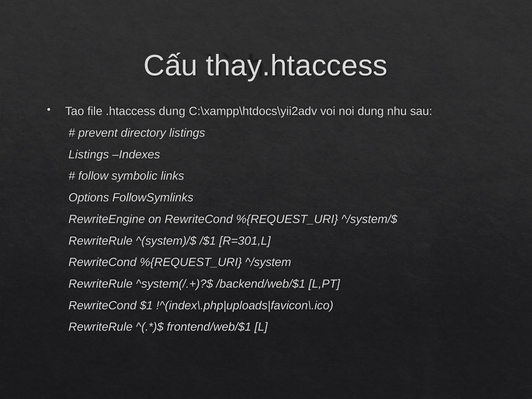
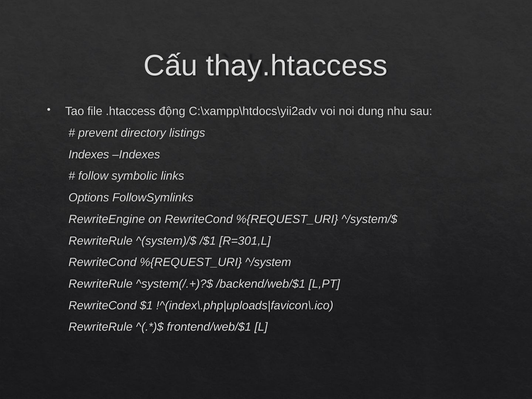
.htaccess dung: dung -> động (172, 111)
Listings: Listings -> Indexes (89, 155)
